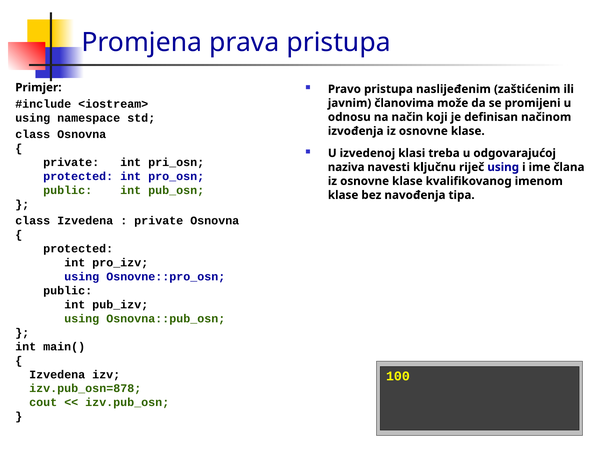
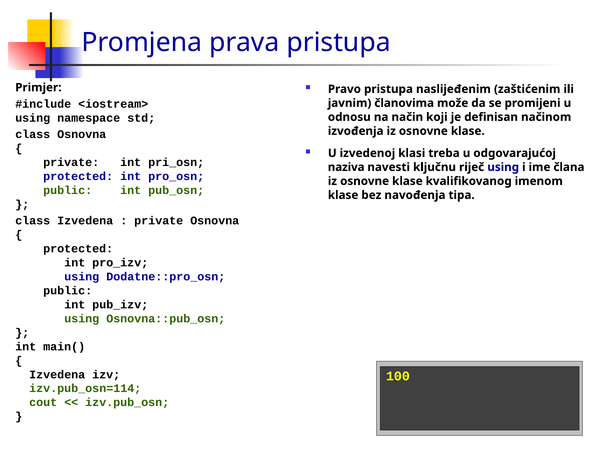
Osnovne::pro_osn: Osnovne::pro_osn -> Dodatne::pro_osn (166, 277)
izv.pub_osn=878: izv.pub_osn=878 -> izv.pub_osn=114 (85, 389)
